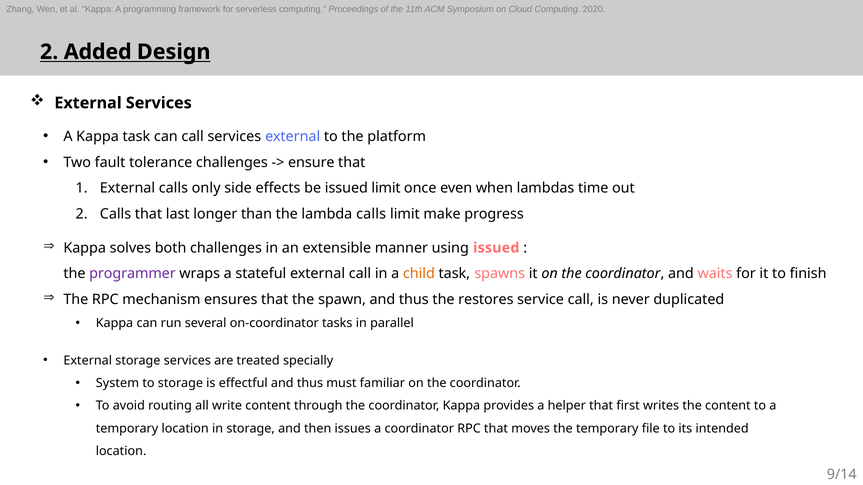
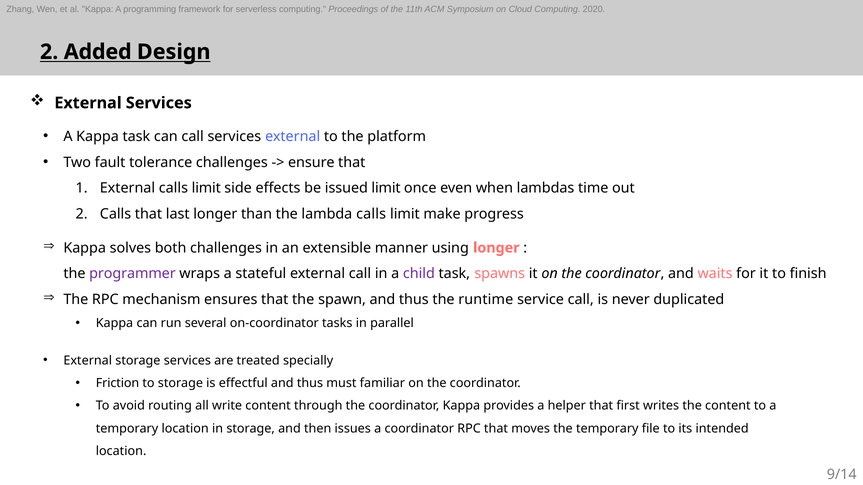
External calls only: only -> limit (206, 188)
using issued: issued -> longer (496, 248)
child colour: orange -> purple (419, 274)
restores: restores -> runtime (486, 300)
System: System -> Friction (118, 383)
